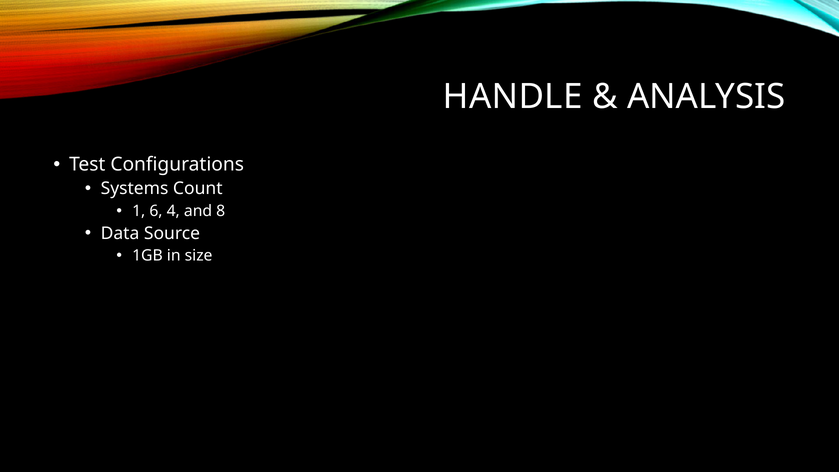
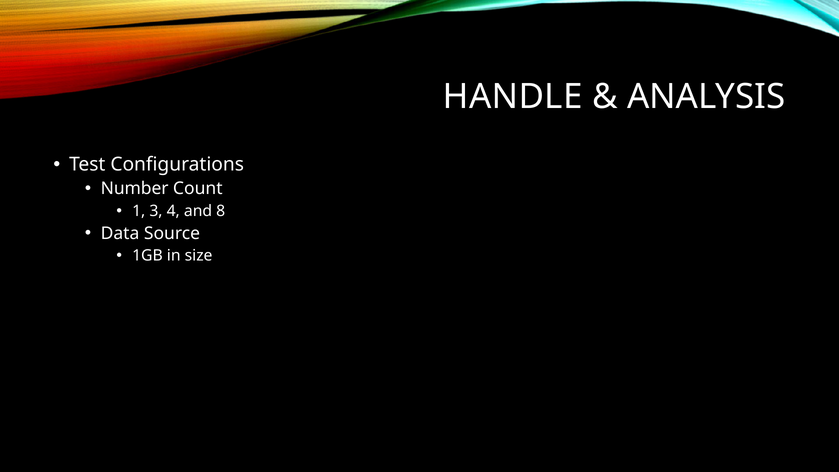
Systems: Systems -> Number (135, 189)
6: 6 -> 3 (156, 211)
